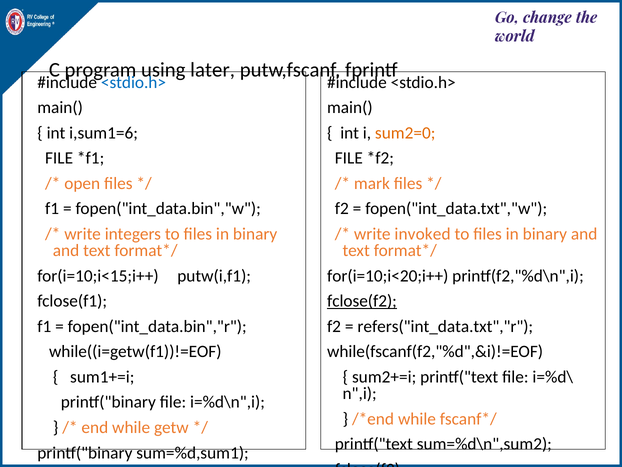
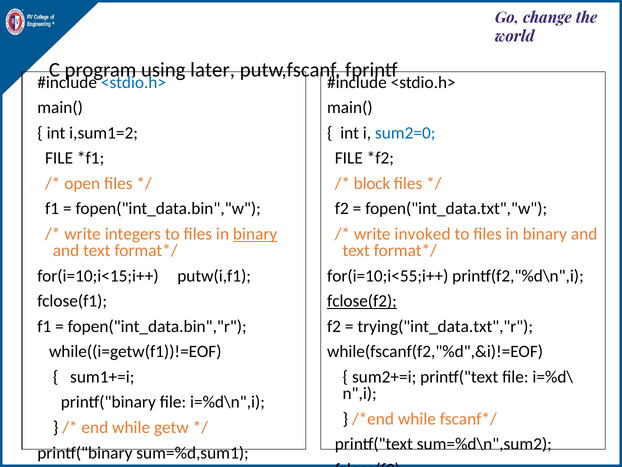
i,sum1=6: i,sum1=6 -> i,sum1=2 (104, 133)
sum2=0 colour: orange -> blue (405, 133)
mark: mark -> block (372, 183)
binary underline: none -> present (255, 234)
for(i=10;i<20;i++: for(i=10;i<20;i++ -> for(i=10;i<55;i++ (388, 276)
refers("int_data.txt","r: refers("int_data.txt","r -> trying("int_data.txt","r (445, 326)
